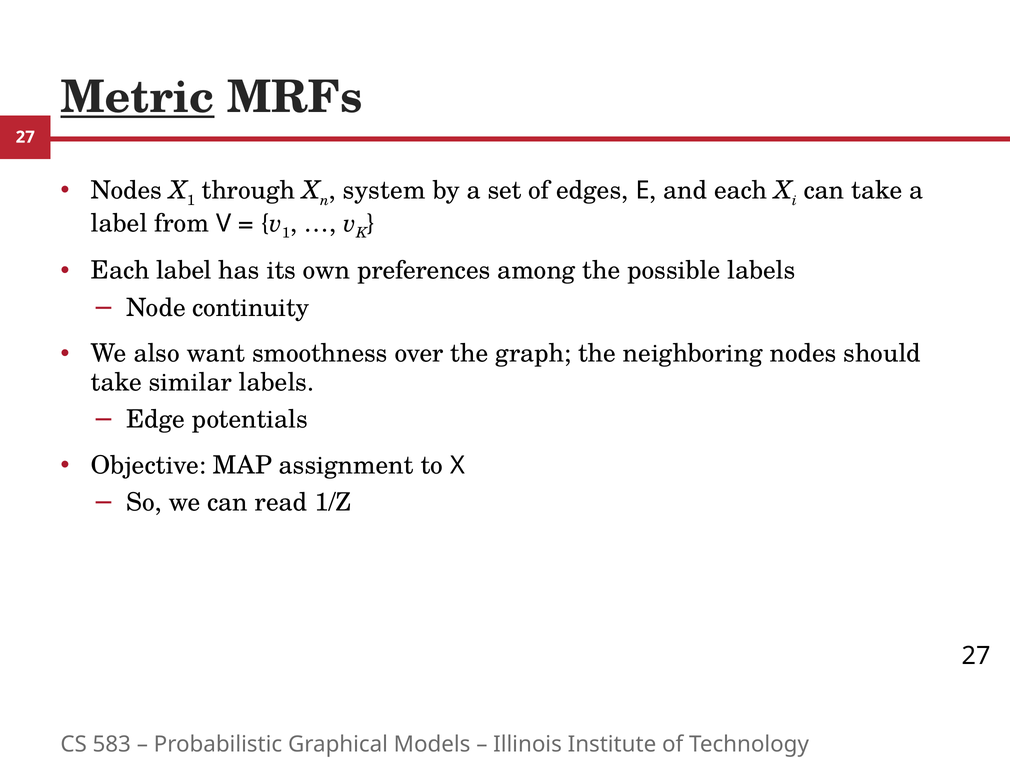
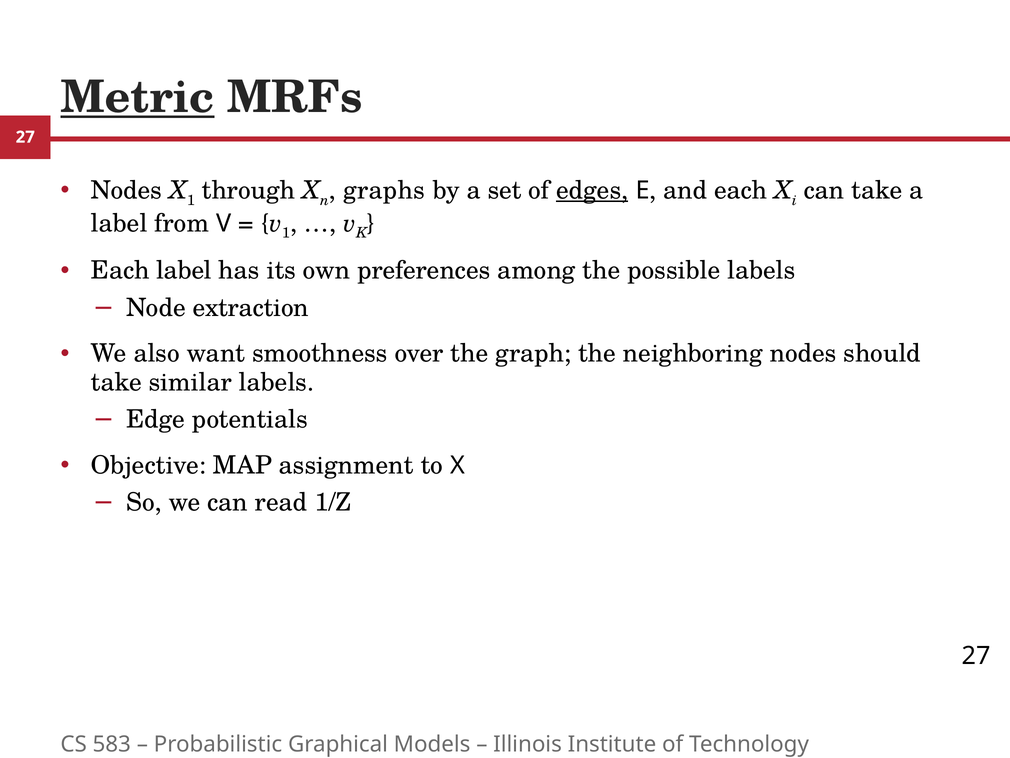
system: system -> graphs (384, 190)
edges underline: none -> present (592, 190)
continuity: continuity -> extraction (251, 308)
